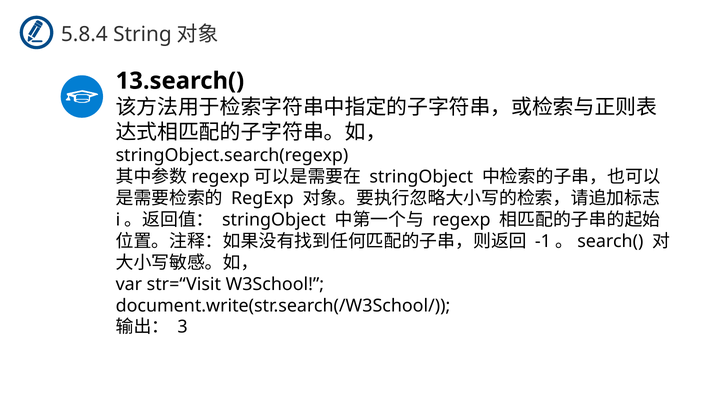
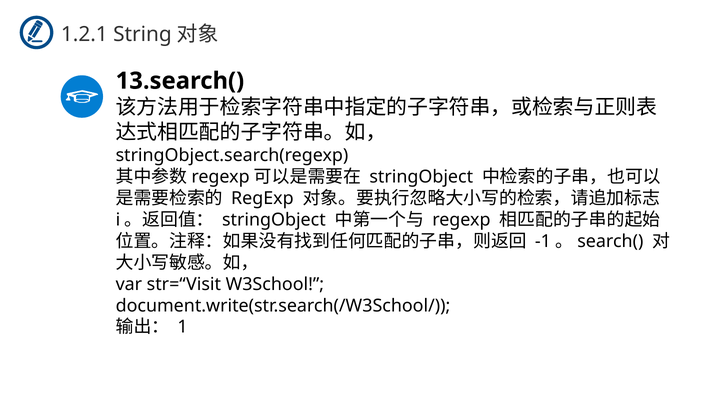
5.8.4: 5.8.4 -> 1.2.1 (84, 34)
3: 3 -> 1 (183, 327)
